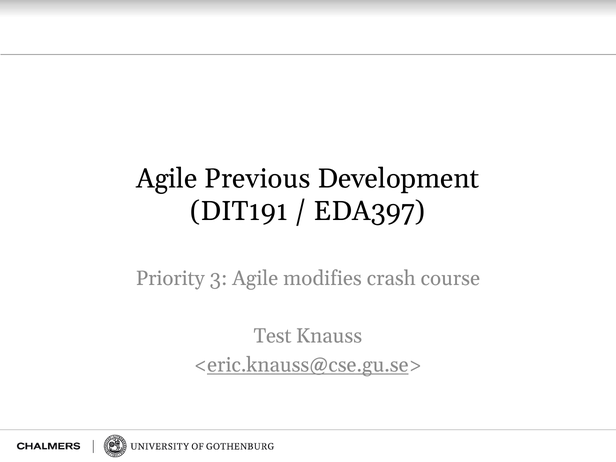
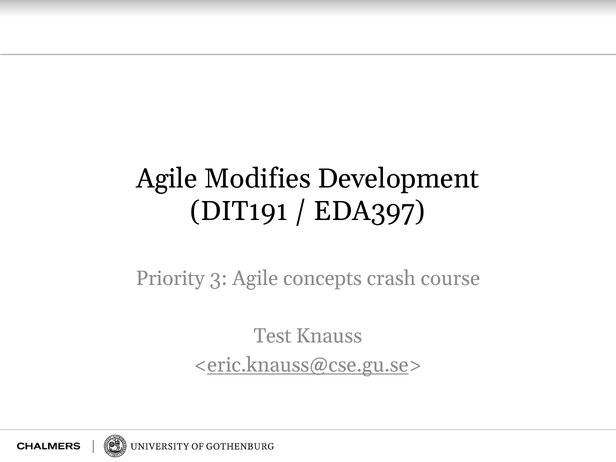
Previous: Previous -> Modifies (257, 179)
modifies: modifies -> concepts (323, 279)
